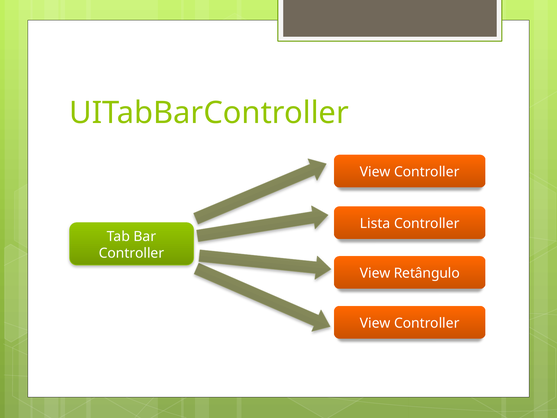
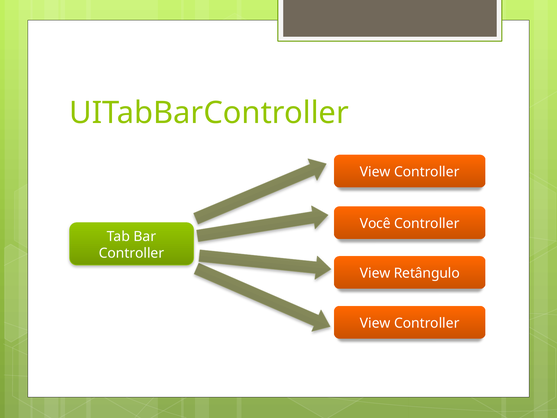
Lista: Lista -> Você (375, 223)
